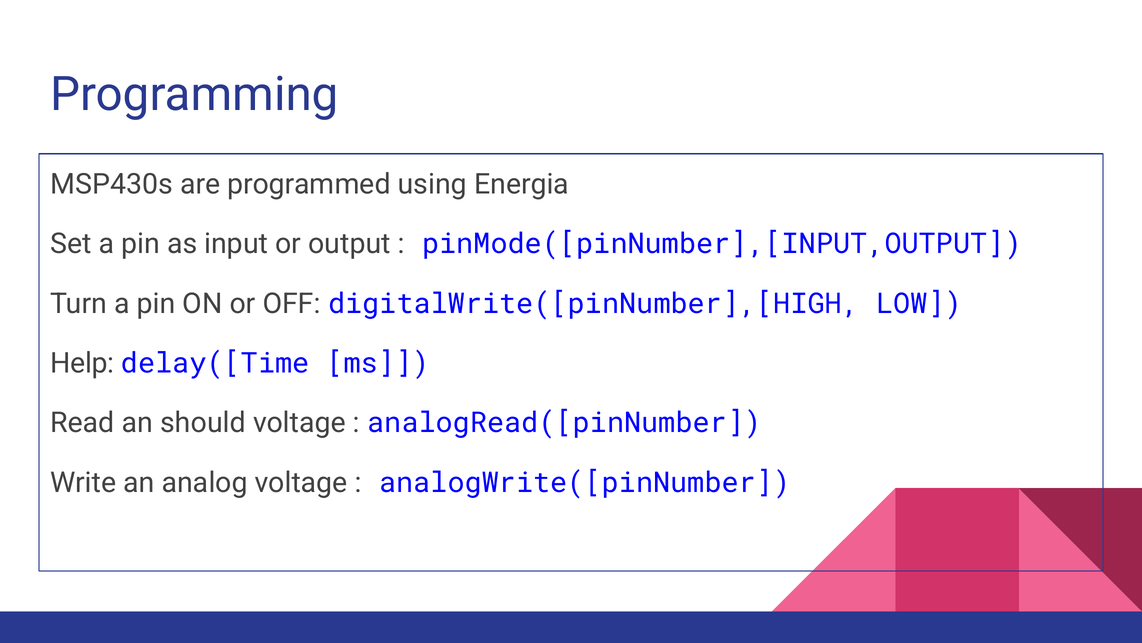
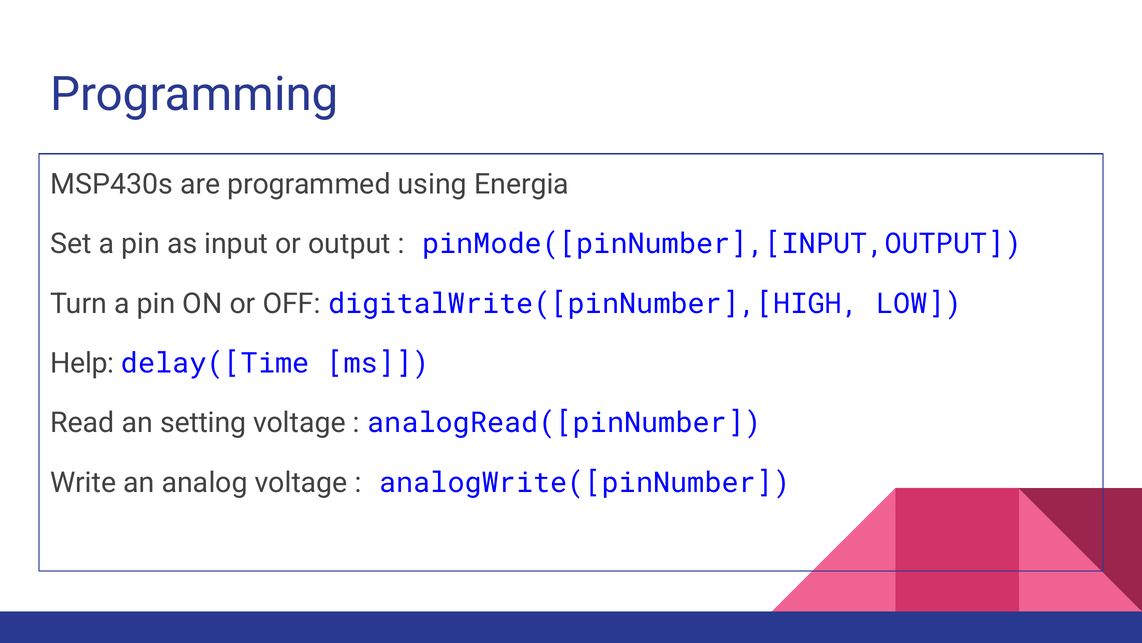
should: should -> setting (203, 423)
